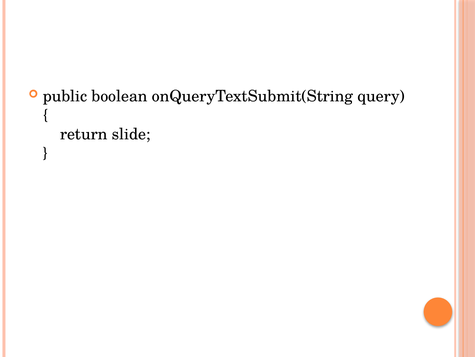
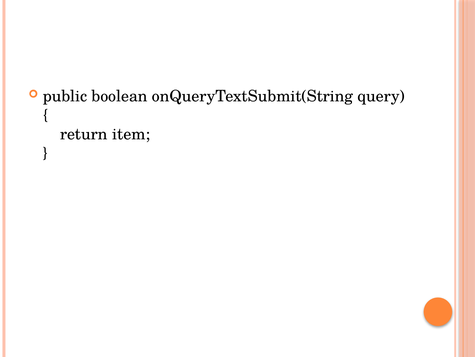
slide: slide -> item (131, 134)
